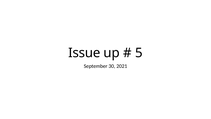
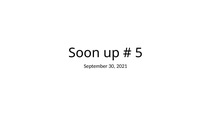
Issue: Issue -> Soon (84, 53)
